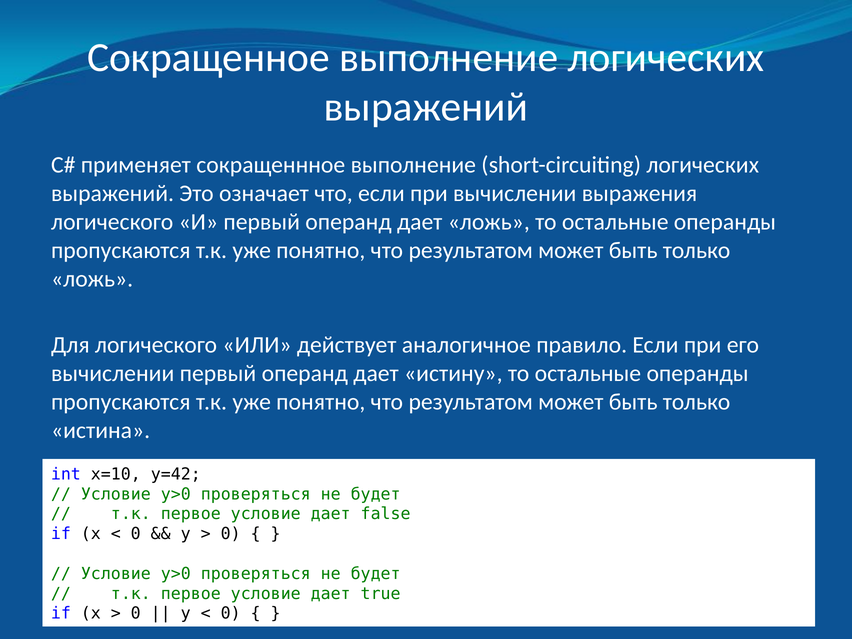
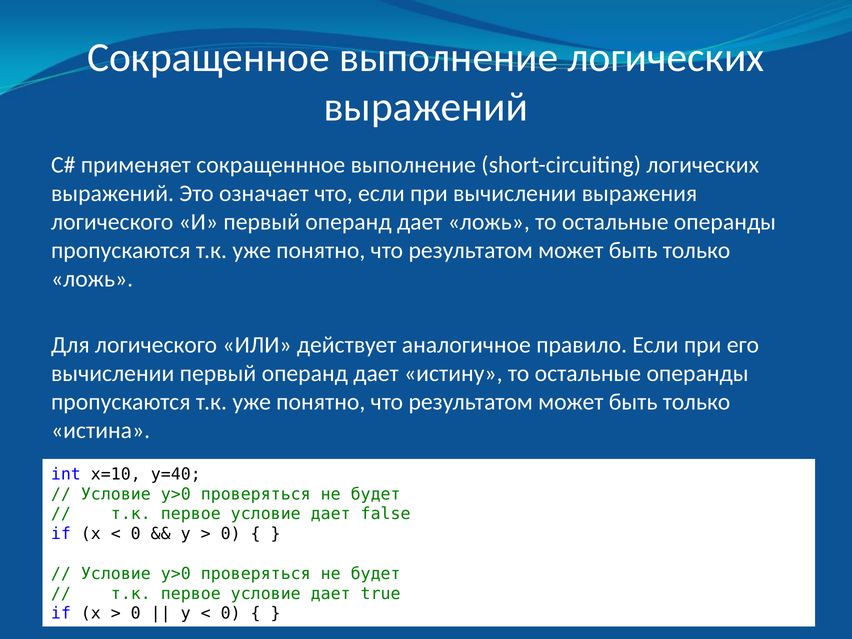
y=42: y=42 -> y=40 (176, 474)
